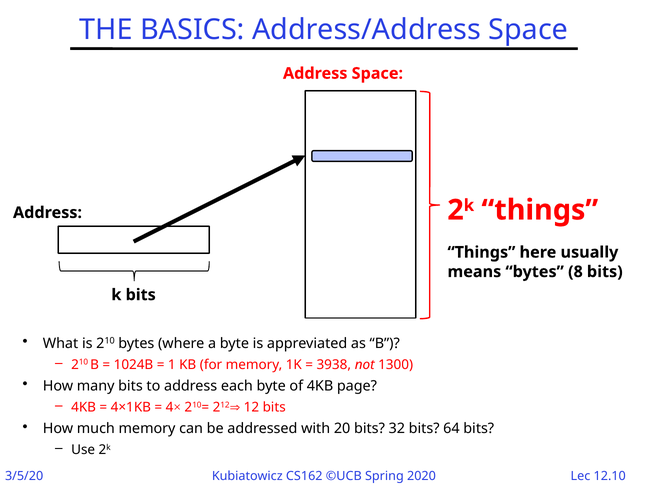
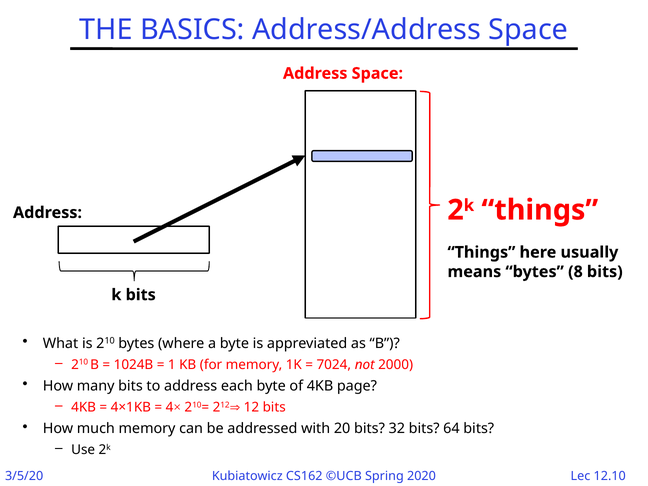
3938: 3938 -> 7024 (334, 365)
1300: 1300 -> 2000 (396, 365)
